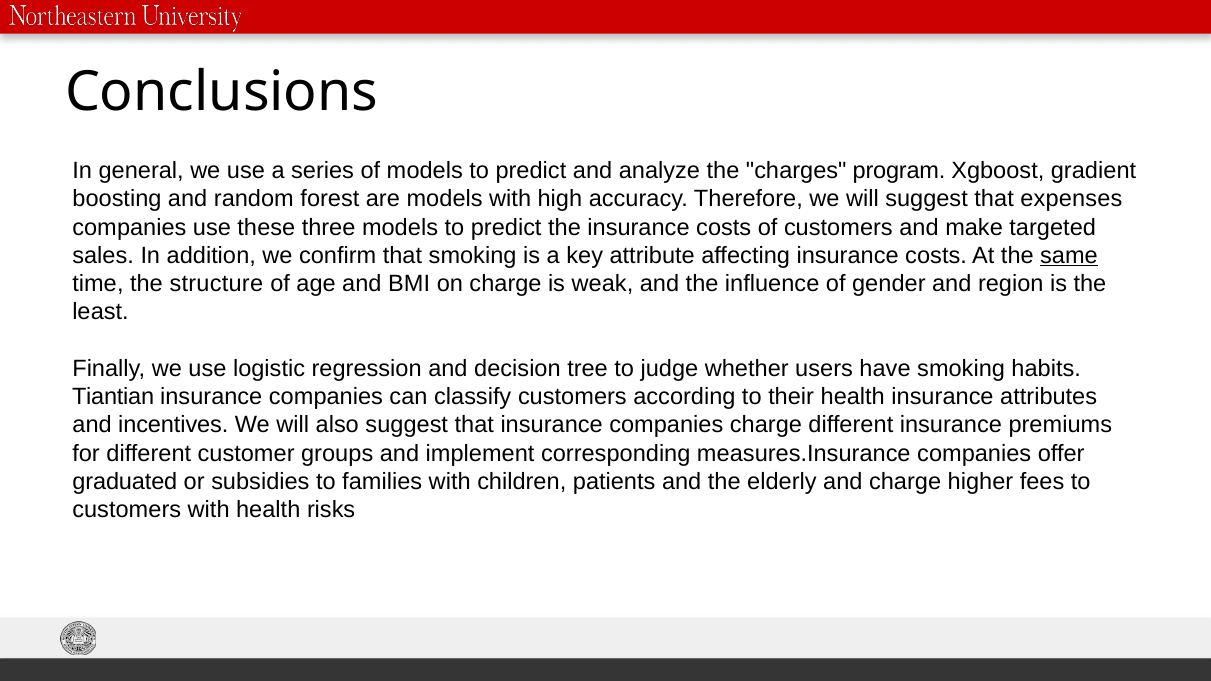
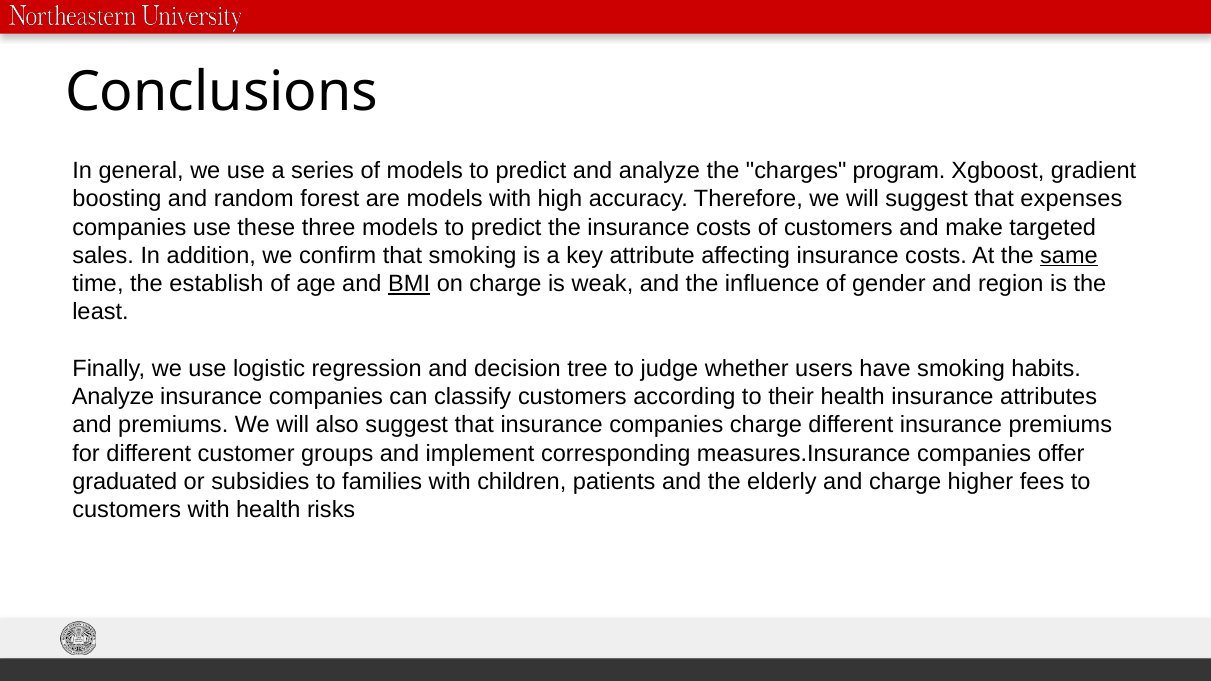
structure: structure -> establish (216, 284)
BMI underline: none -> present (409, 284)
Tiantian: Tiantian -> Analyze (113, 397)
and incentives: incentives -> premiums (173, 425)
